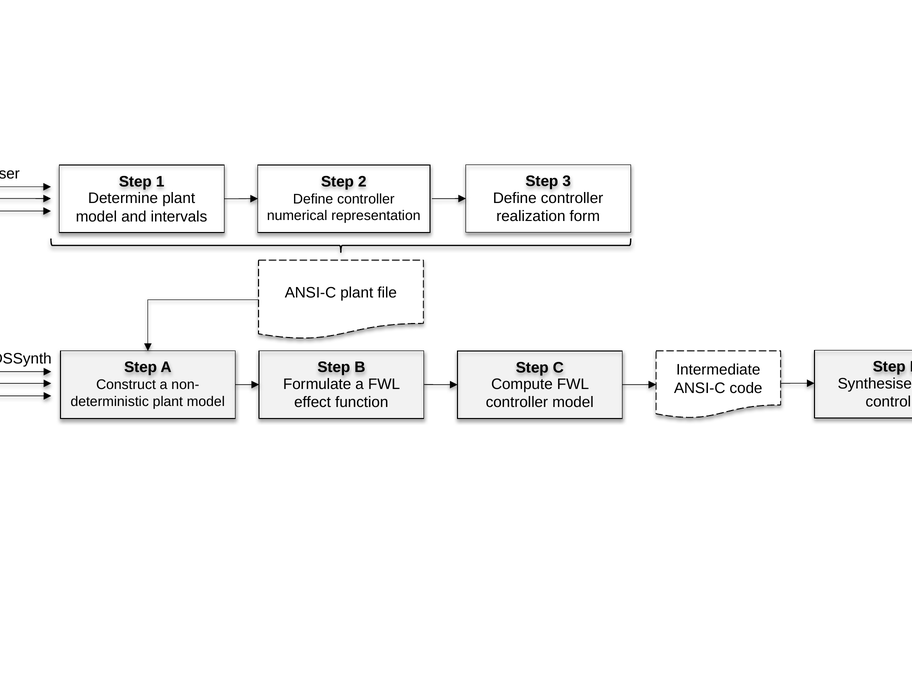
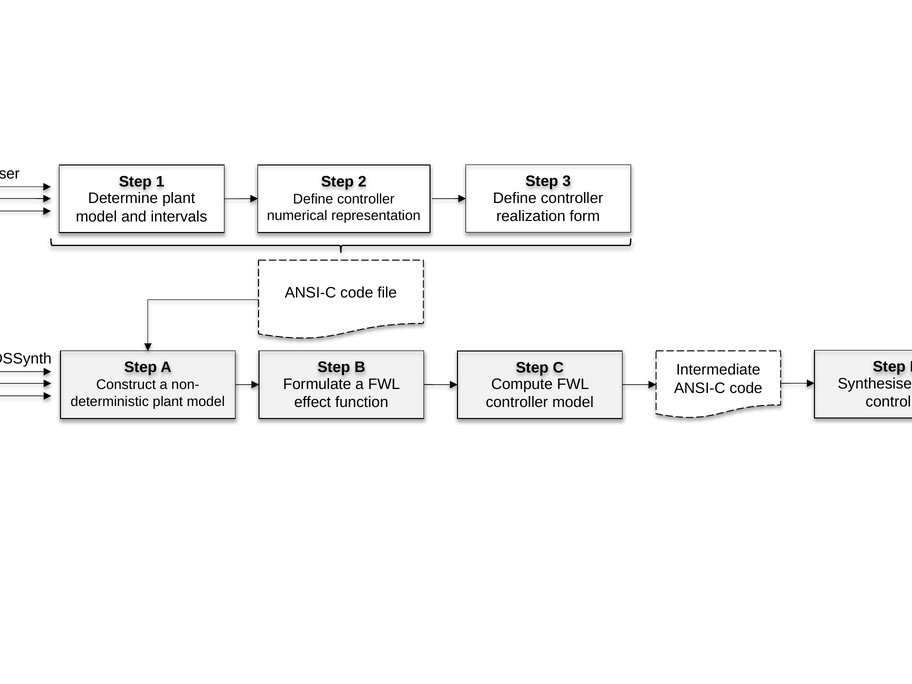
plant: plant -> code (357, 293)
